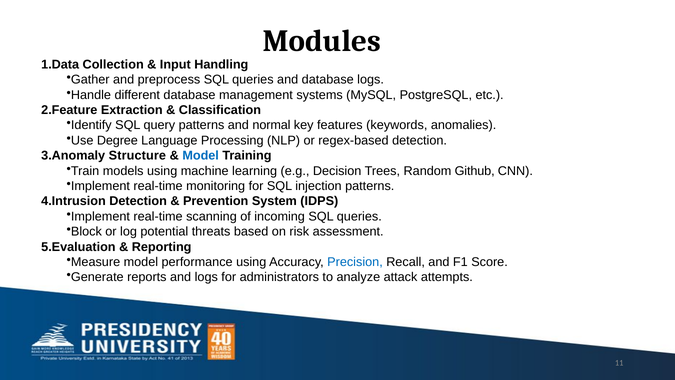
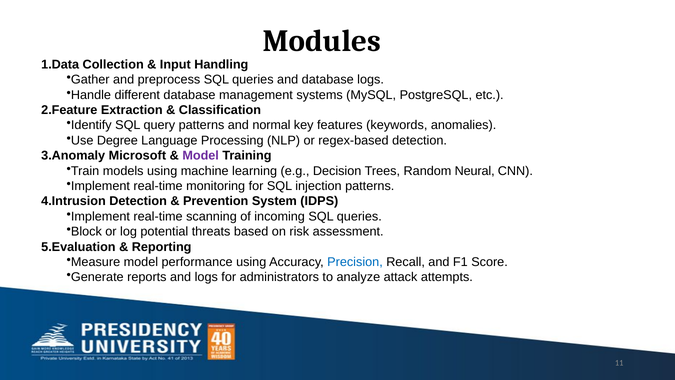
Structure: Structure -> Microsoft (137, 156)
Model colour: blue -> purple (201, 156)
Github: Github -> Neural (475, 171)
